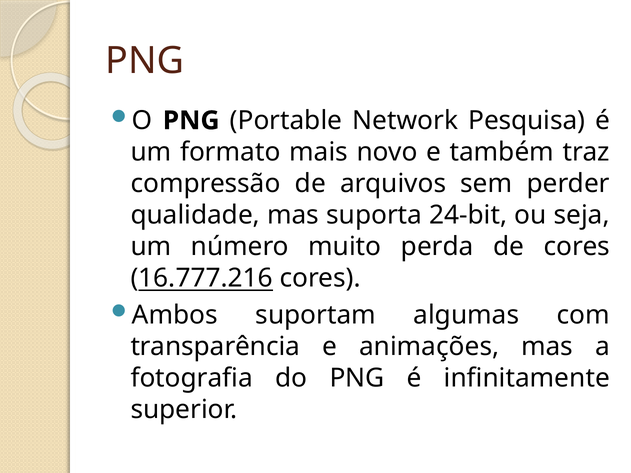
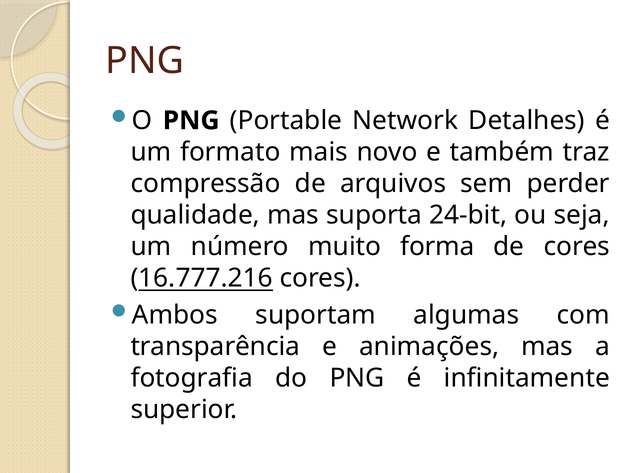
Pesquisa: Pesquisa -> Detalhes (527, 121)
perda: perda -> forma (437, 247)
